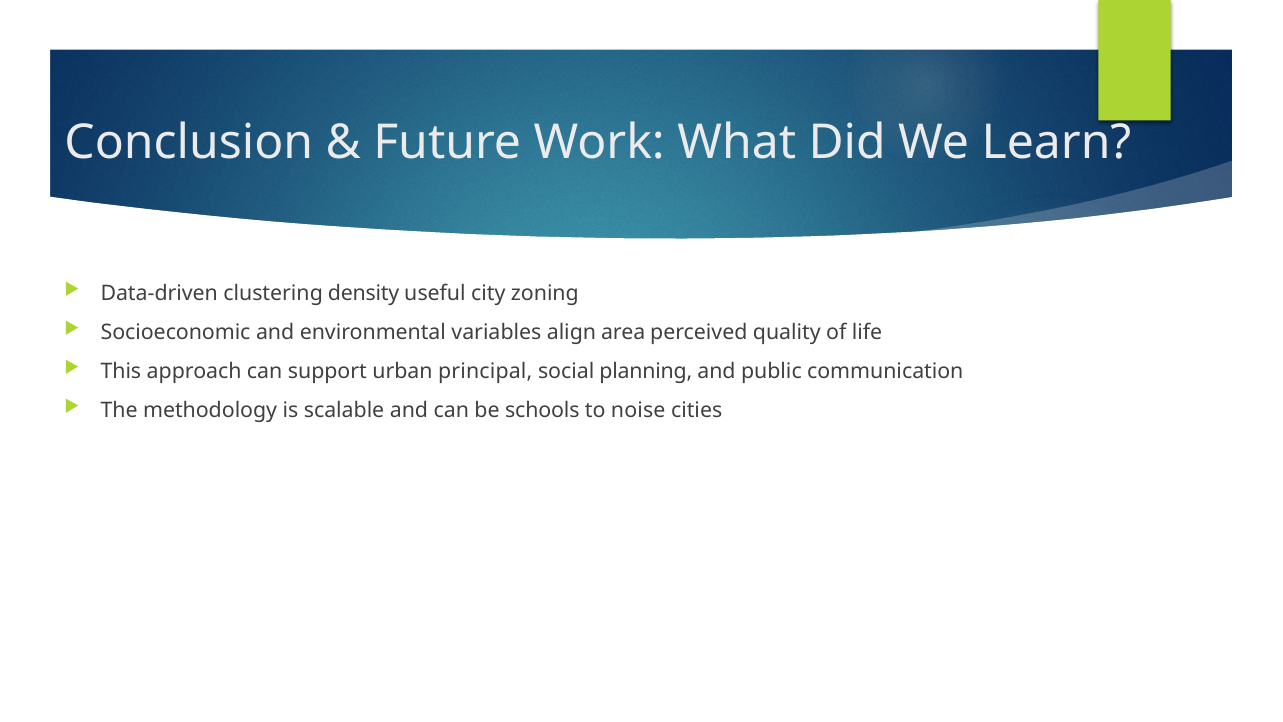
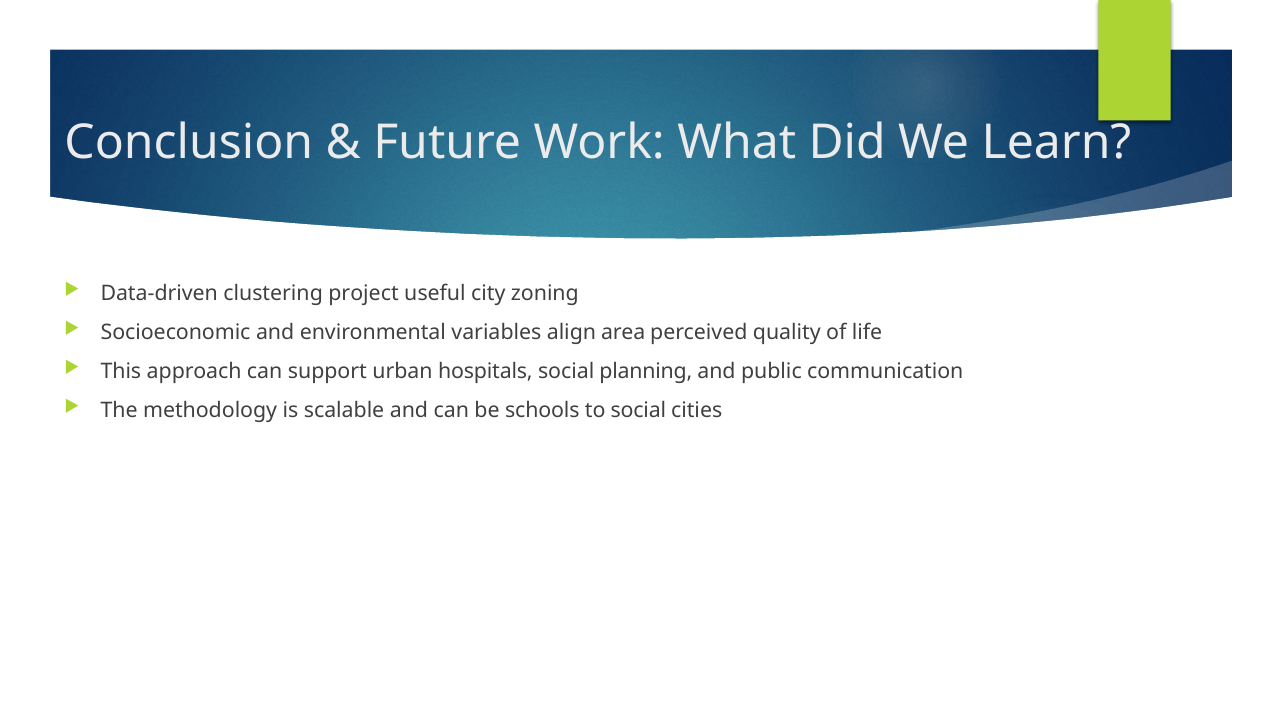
density: density -> project (364, 293)
principal: principal -> hospitals (485, 371)
to noise: noise -> social (638, 410)
